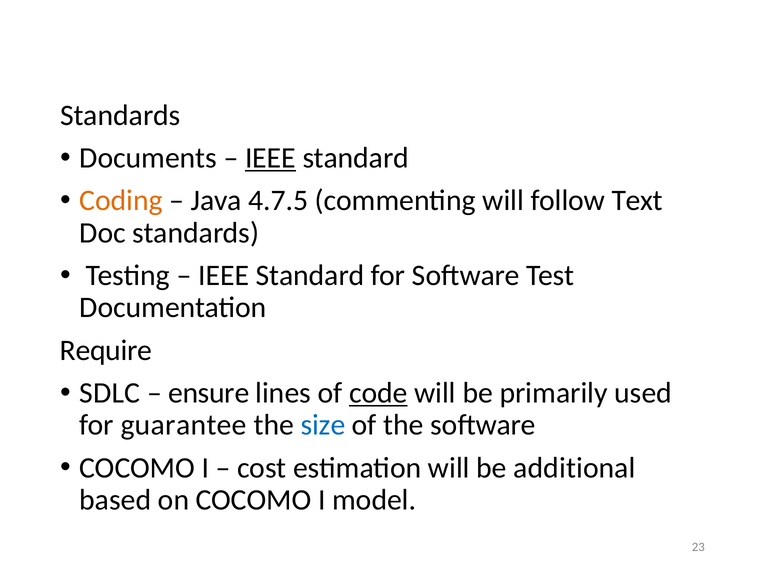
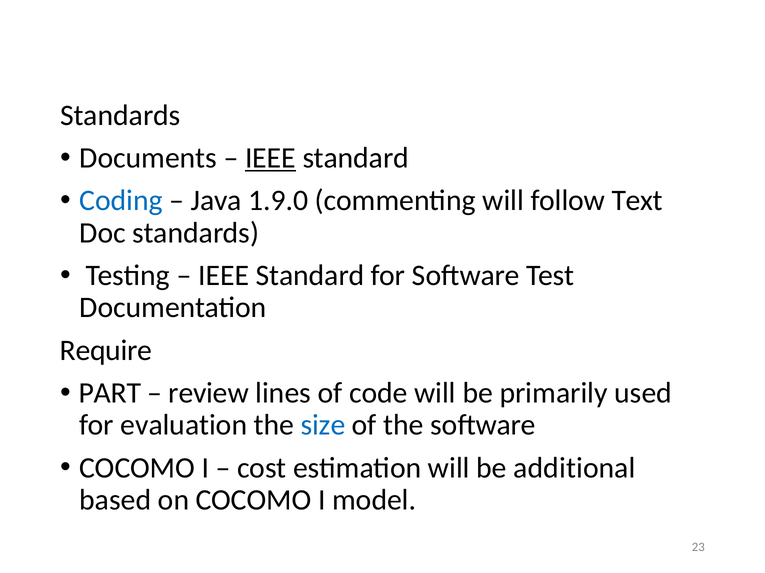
Coding colour: orange -> blue (121, 201)
4.7.5: 4.7.5 -> 1.9.0 (278, 201)
SDLC: SDLC -> PART (110, 393)
ensure: ensure -> review (209, 393)
code underline: present -> none (378, 393)
guarantee: guarantee -> evaluation (184, 426)
